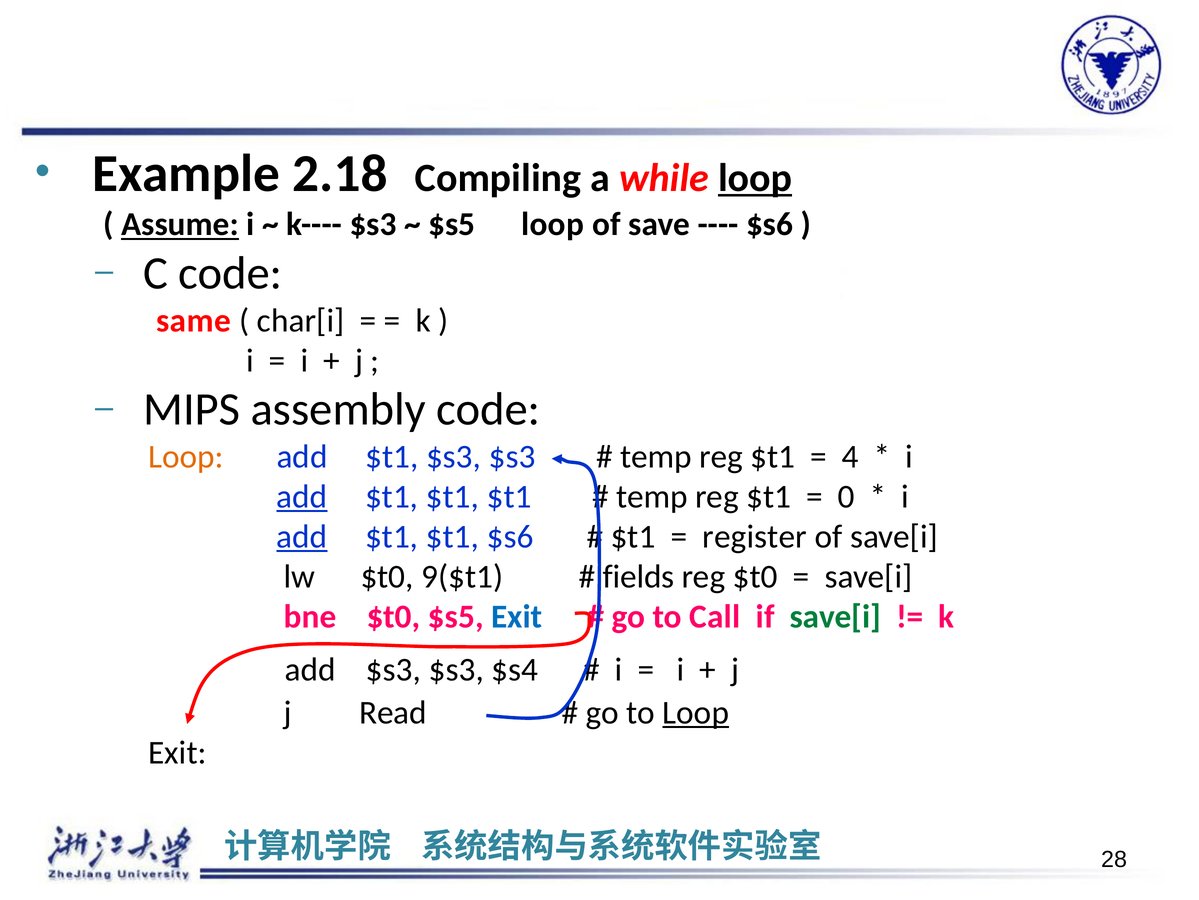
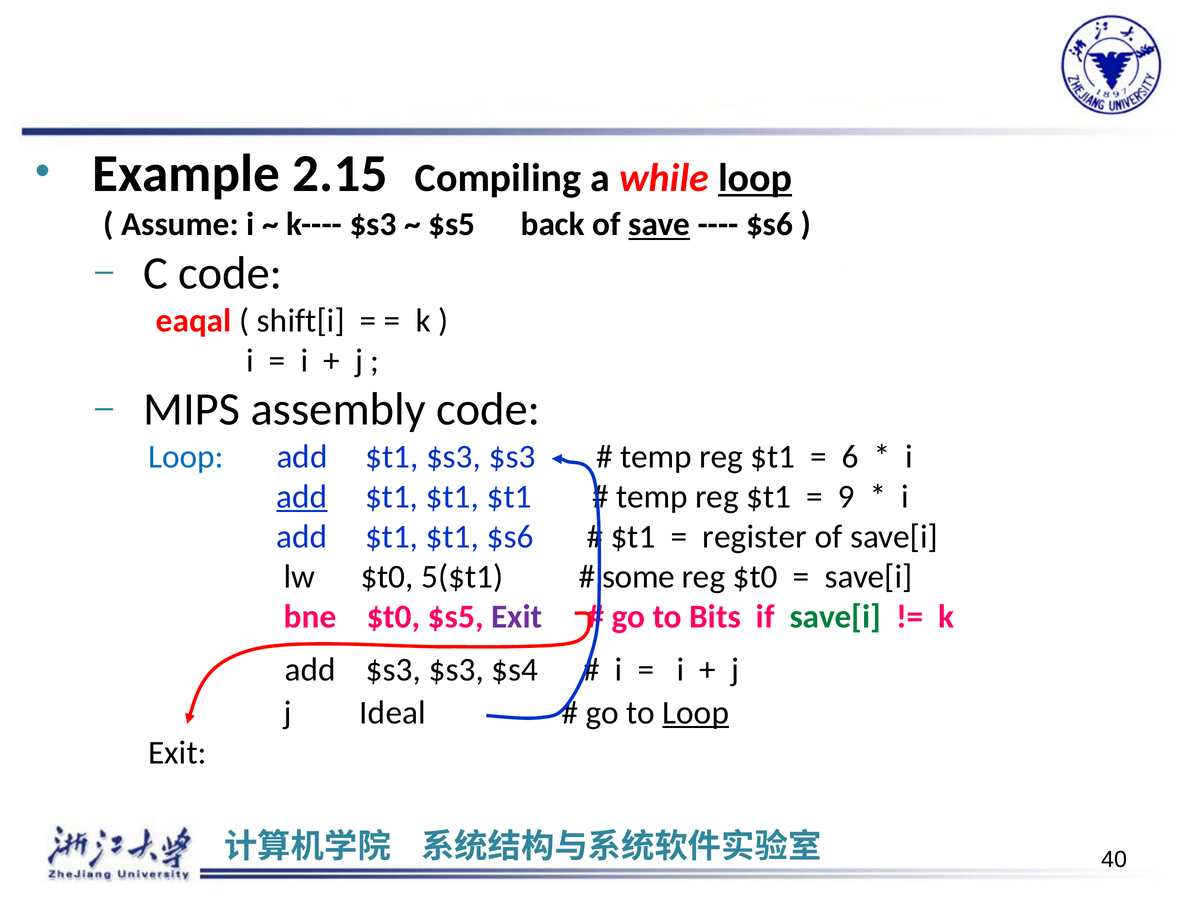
2.18: 2.18 -> 2.15 (340, 174)
Assume underline: present -> none (180, 224)
$s5 loop: loop -> back (553, 224)
save underline: none -> present (659, 224)
same: same -> eaqal (194, 320)
char[i: char[i -> shift[i (301, 320)
Loop colour: orange -> blue (186, 456)
4: 4 -> 6 (850, 456)
0: 0 -> 9 (846, 496)
add underline: present -> none (302, 536)
9($t1: 9($t1 -> 5($t1 (462, 576)
fields: fields -> some (639, 576)
Exit colour: blue -> purple (517, 616)
Call: Call -> Bits (715, 616)
Read: Read -> Ideal (393, 712)
28: 28 -> 40 (1114, 859)
